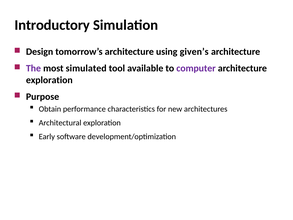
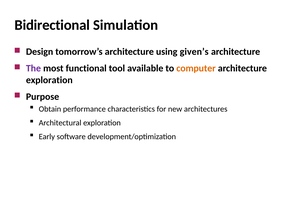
Introductory: Introductory -> Bidirectional (52, 25)
simulated: simulated -> functional (86, 68)
computer colour: purple -> orange (196, 68)
